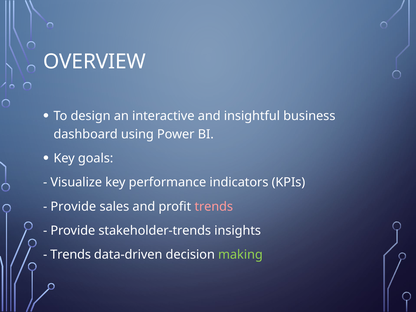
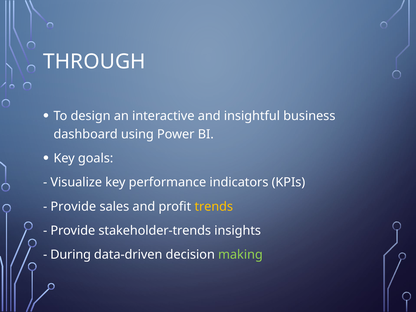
OVERVIEW: OVERVIEW -> THROUGH (94, 62)
trends colour: pink -> yellow (214, 207)
Trends: Trends -> During (71, 255)
